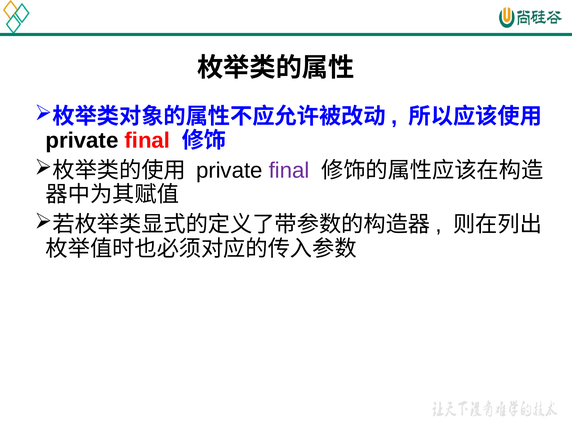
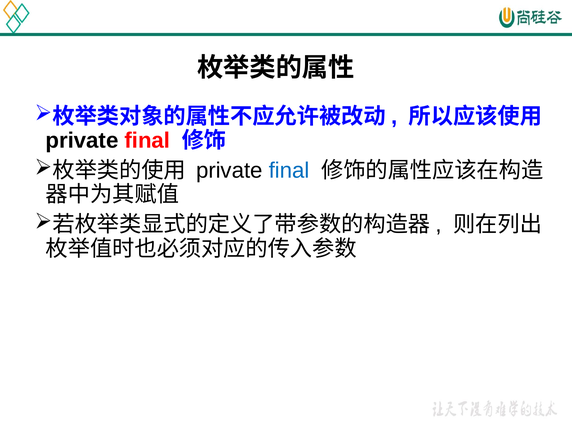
final colour: purple -> blue (289, 171)
